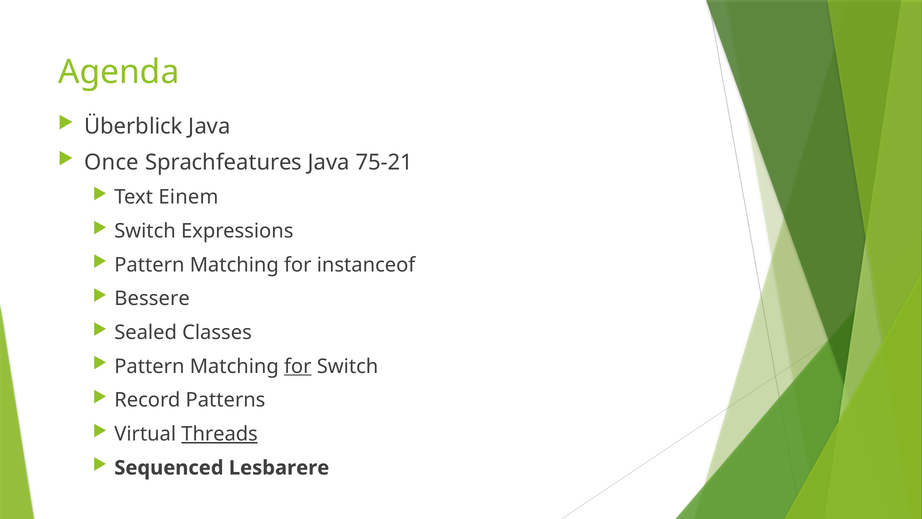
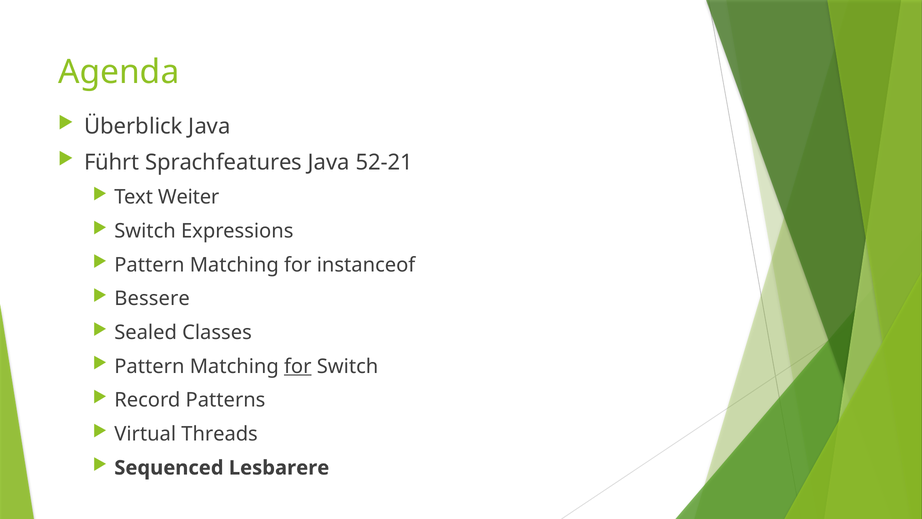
Once: Once -> Führt (112, 162)
75-21: 75-21 -> 52-21 (384, 162)
Einem: Einem -> Weiter (189, 197)
Threads underline: present -> none (220, 434)
